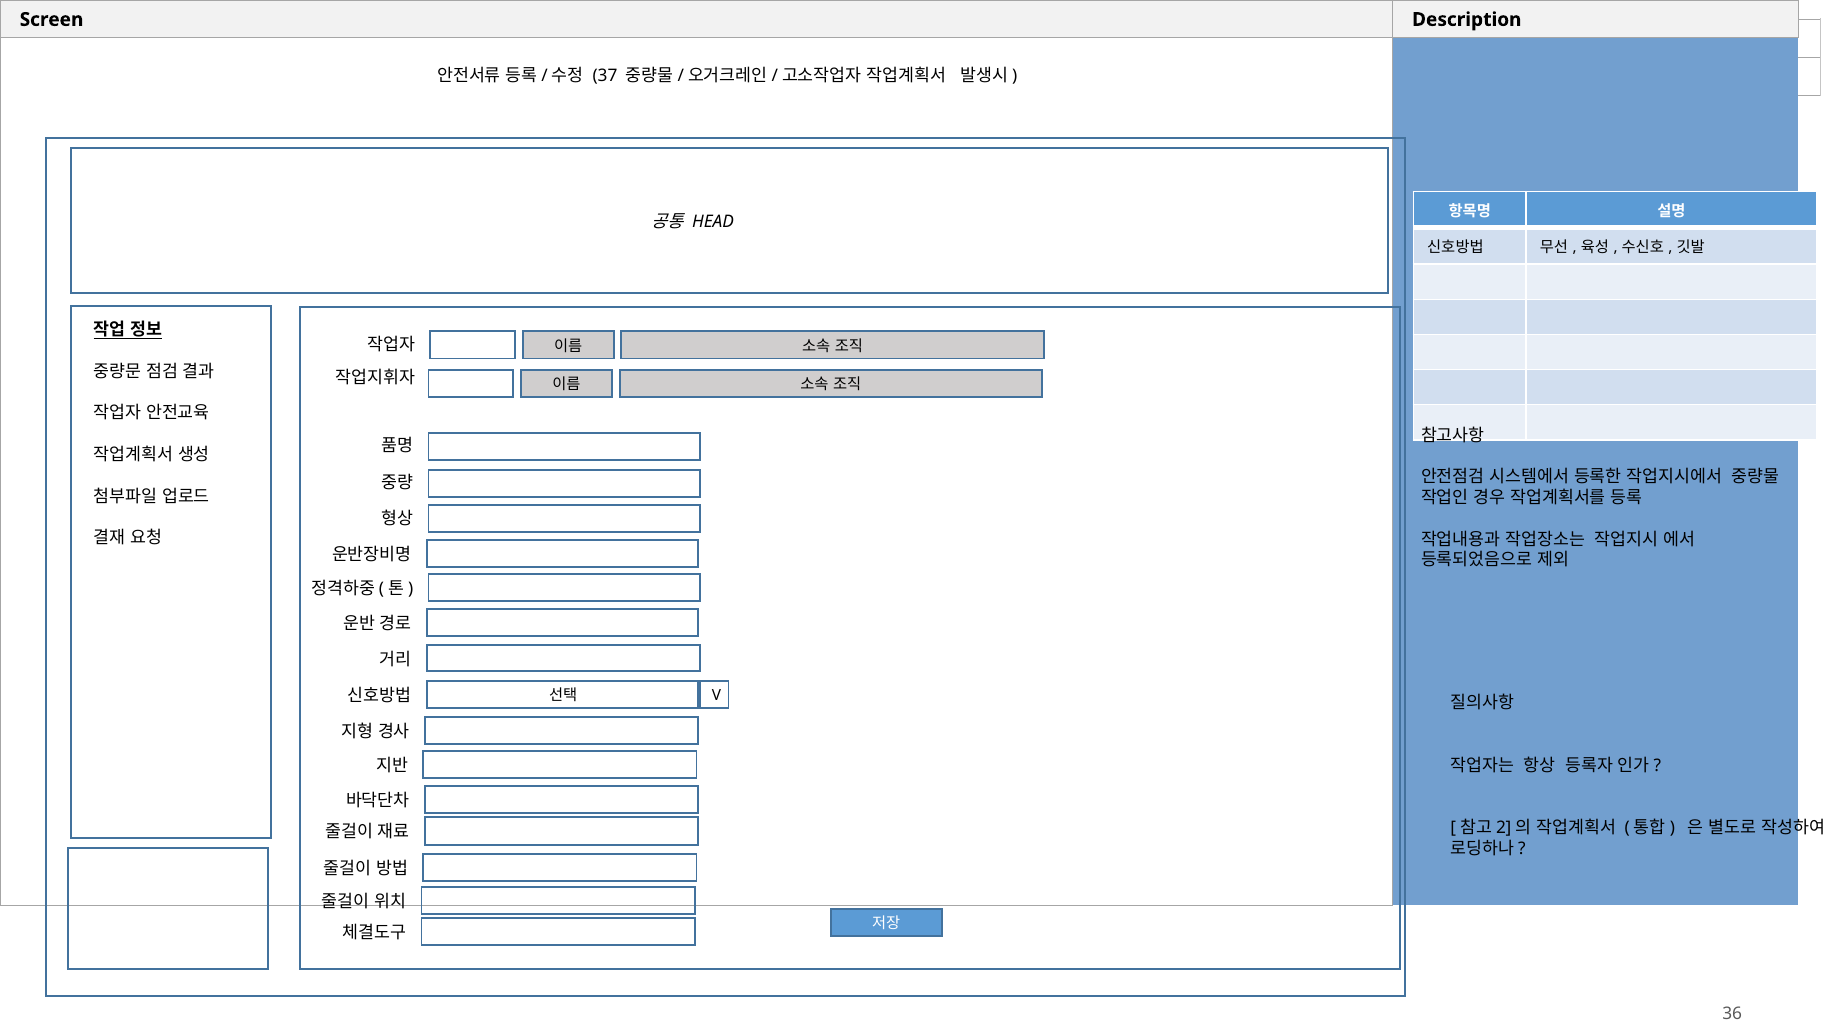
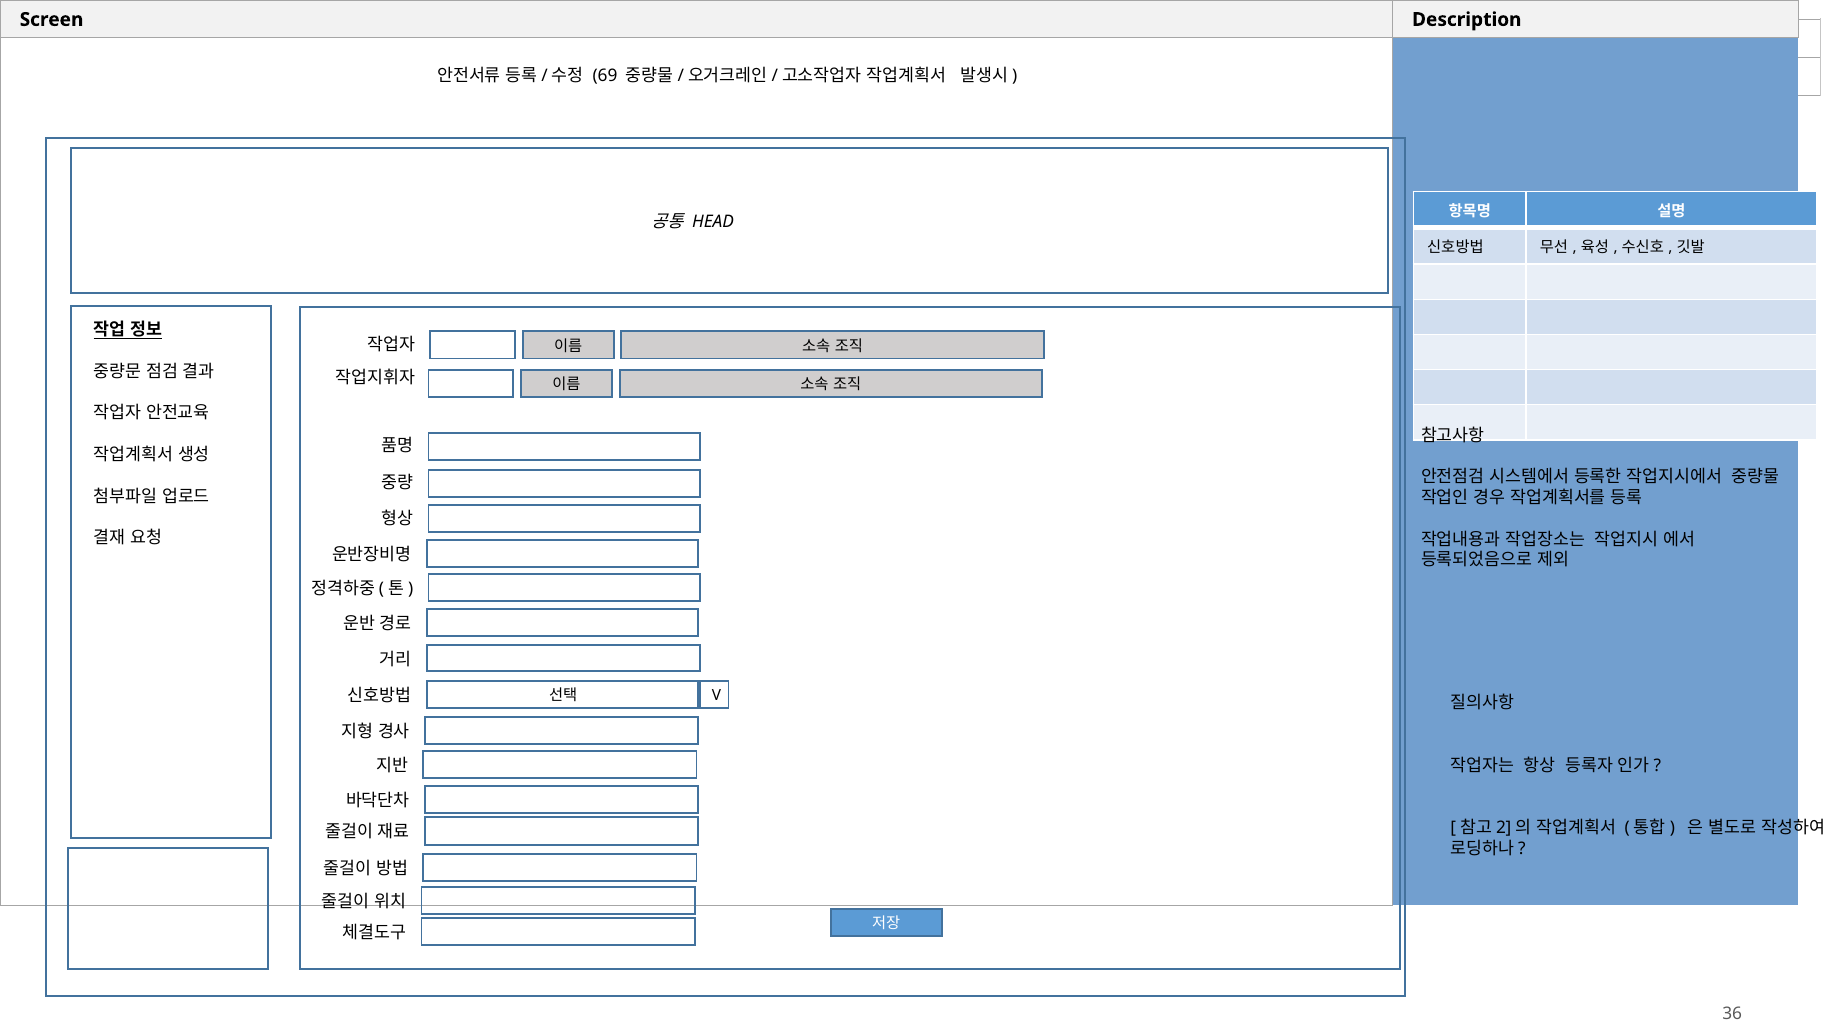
37: 37 -> 69 (605, 75)
